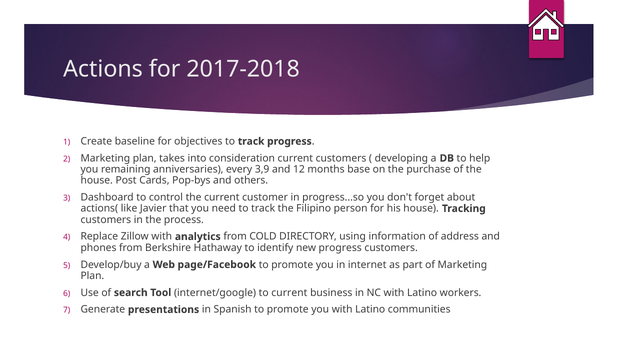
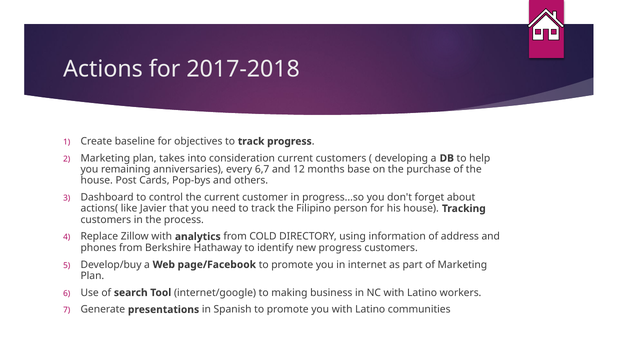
3,9: 3,9 -> 6,7 (262, 169)
to current: current -> making (289, 292)
